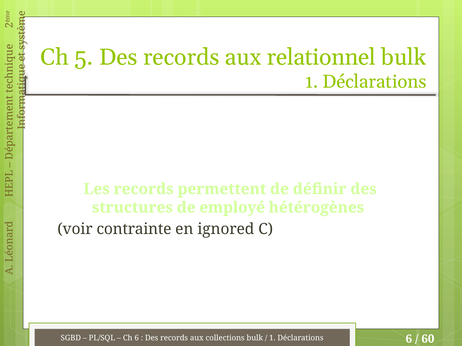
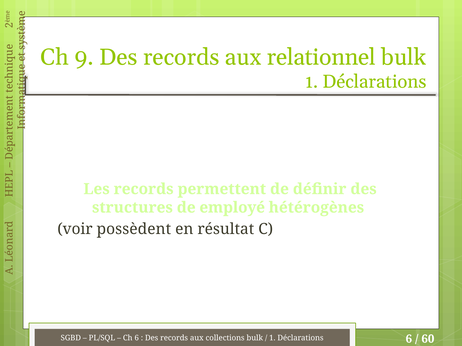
5: 5 -> 9 (84, 57)
contrainte: contrainte -> possèdent (134, 229)
ignored: ignored -> résultat (226, 229)
